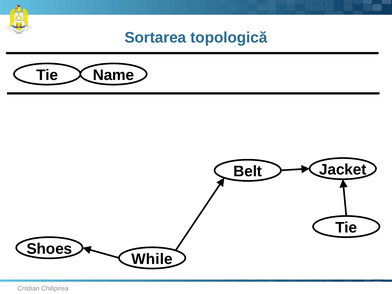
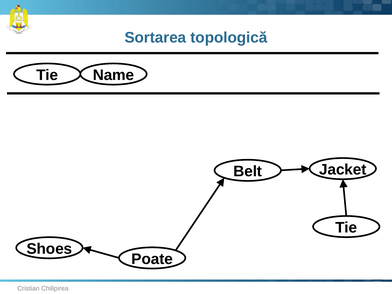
While: While -> Poate (152, 259)
